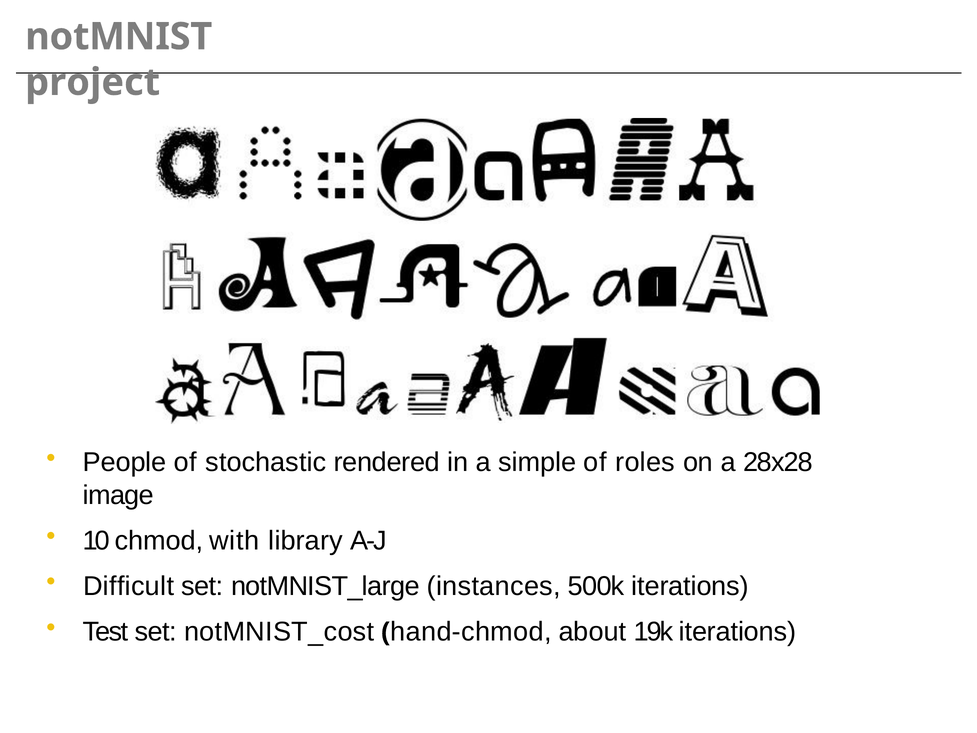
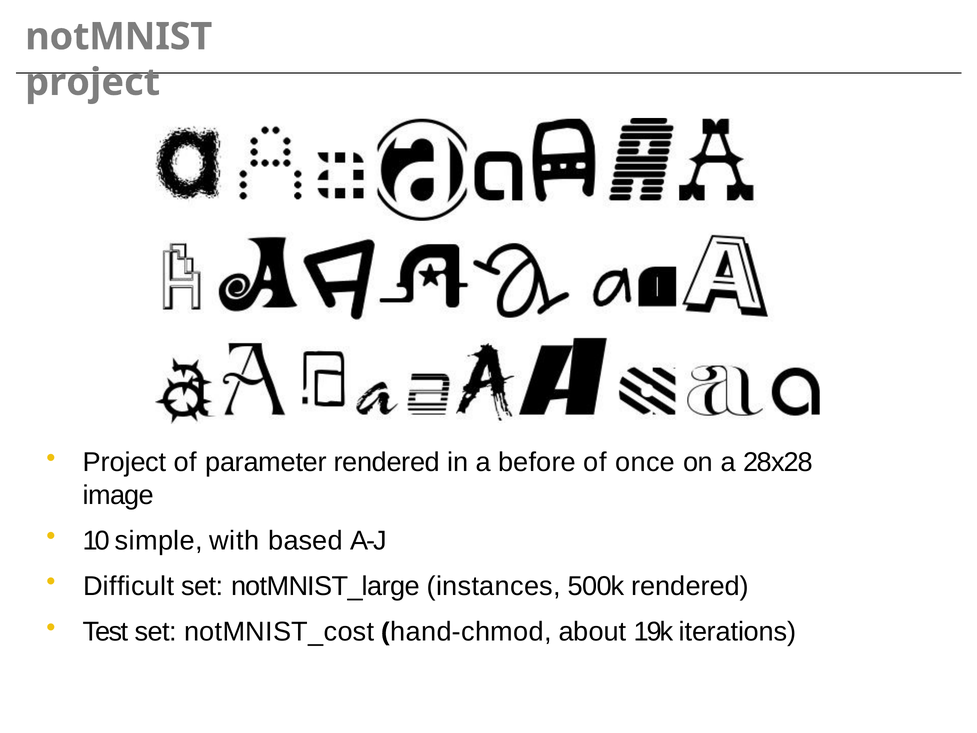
People: People -> Project (125, 462)
stochastic: stochastic -> parameter (266, 462)
simple: simple -> before (537, 462)
roles: roles -> once (645, 462)
chmod: chmod -> simple (159, 541)
library: library -> based (306, 541)
500k iterations: iterations -> rendered (690, 586)
